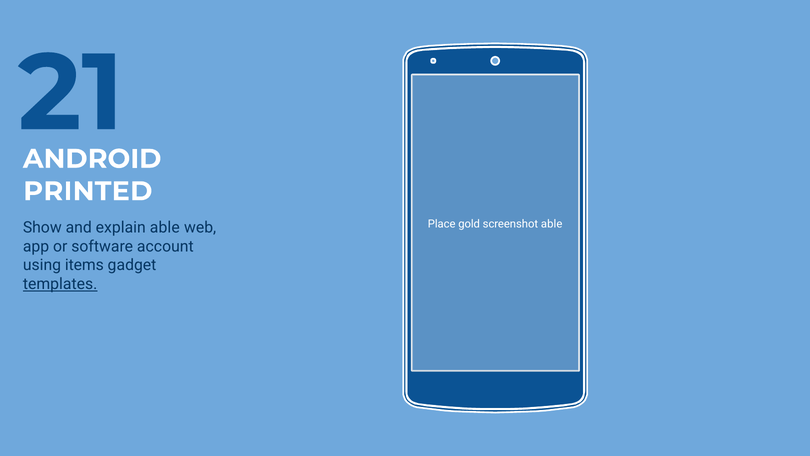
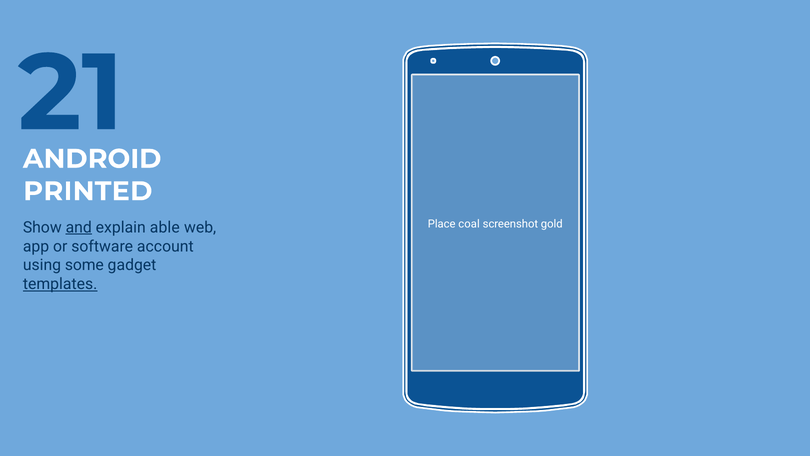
gold: gold -> coal (469, 224)
screenshot able: able -> gold (552, 224)
and underline: none -> present (79, 227)
items: items -> some (84, 265)
